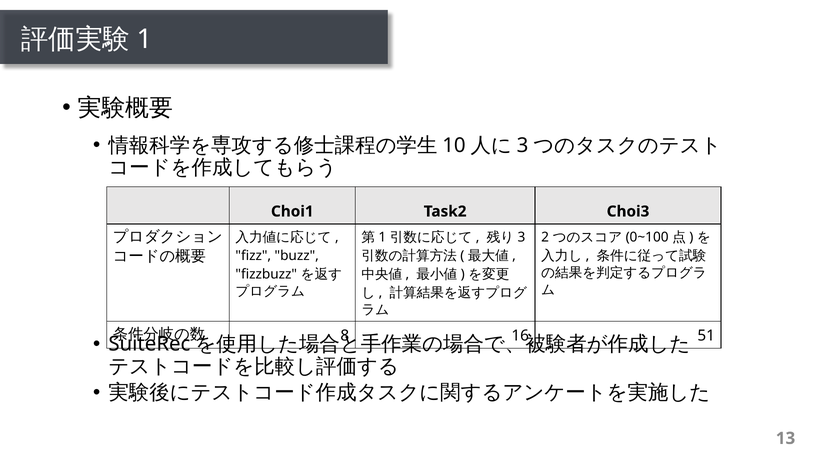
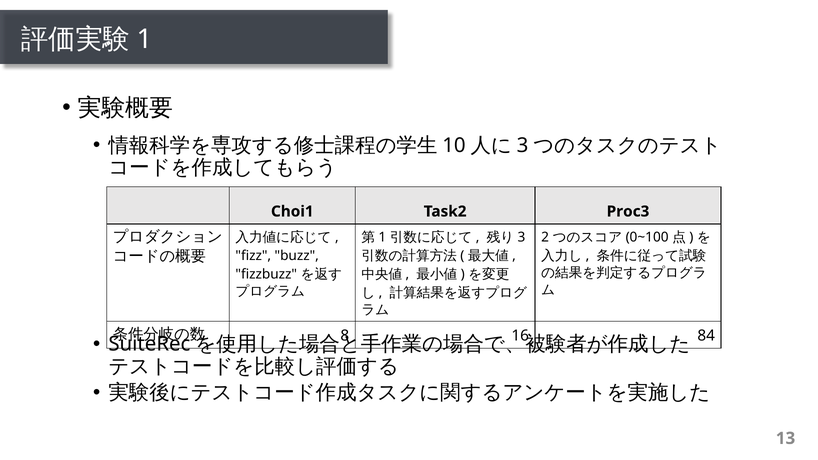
Choi3: Choi3 -> Proc3 (628, 211)
51: 51 -> 84 (706, 336)
